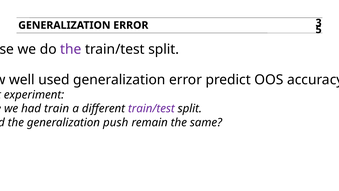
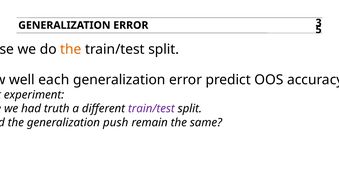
the colour: purple -> orange (71, 49)
used: used -> each (54, 79)
train: train -> truth (57, 108)
